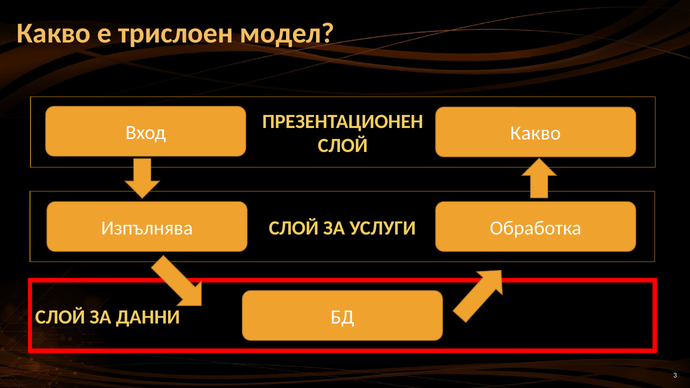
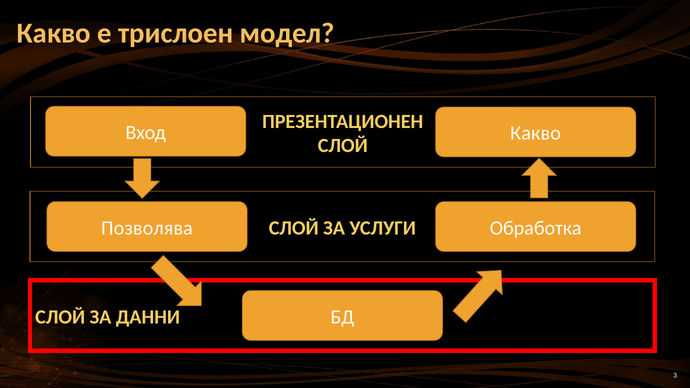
Изпълнява: Изпълнява -> Позволява (147, 228)
